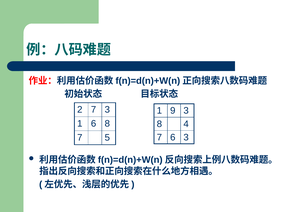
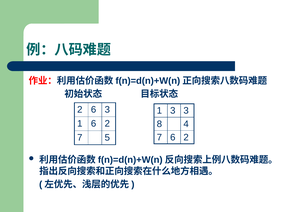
2 7: 7 -> 6 (94, 109)
1 9: 9 -> 3 (173, 110)
1 6 8: 8 -> 2 (107, 123)
7 6 3: 3 -> 2 (186, 137)
